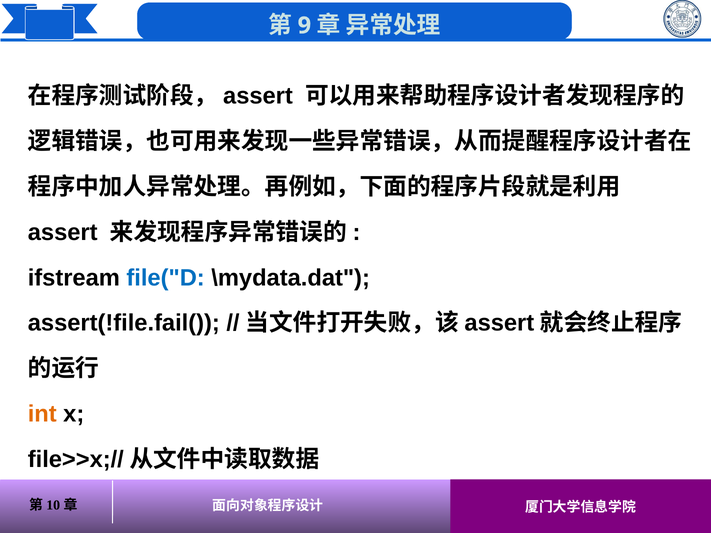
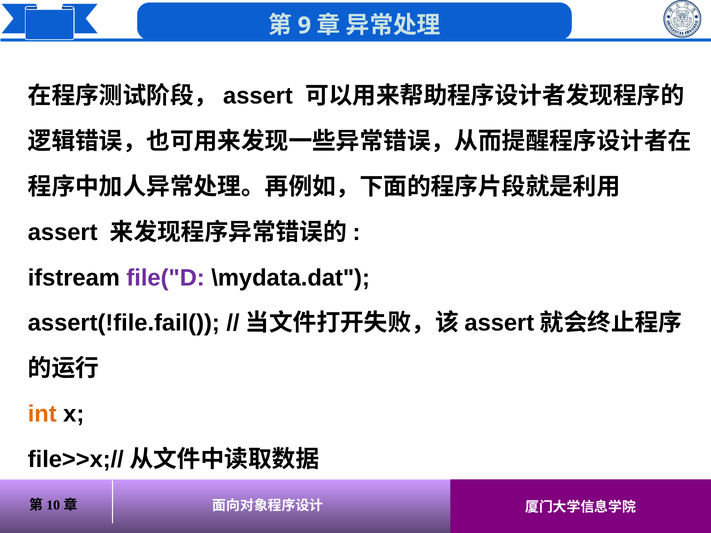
file("D colour: blue -> purple (166, 278)
